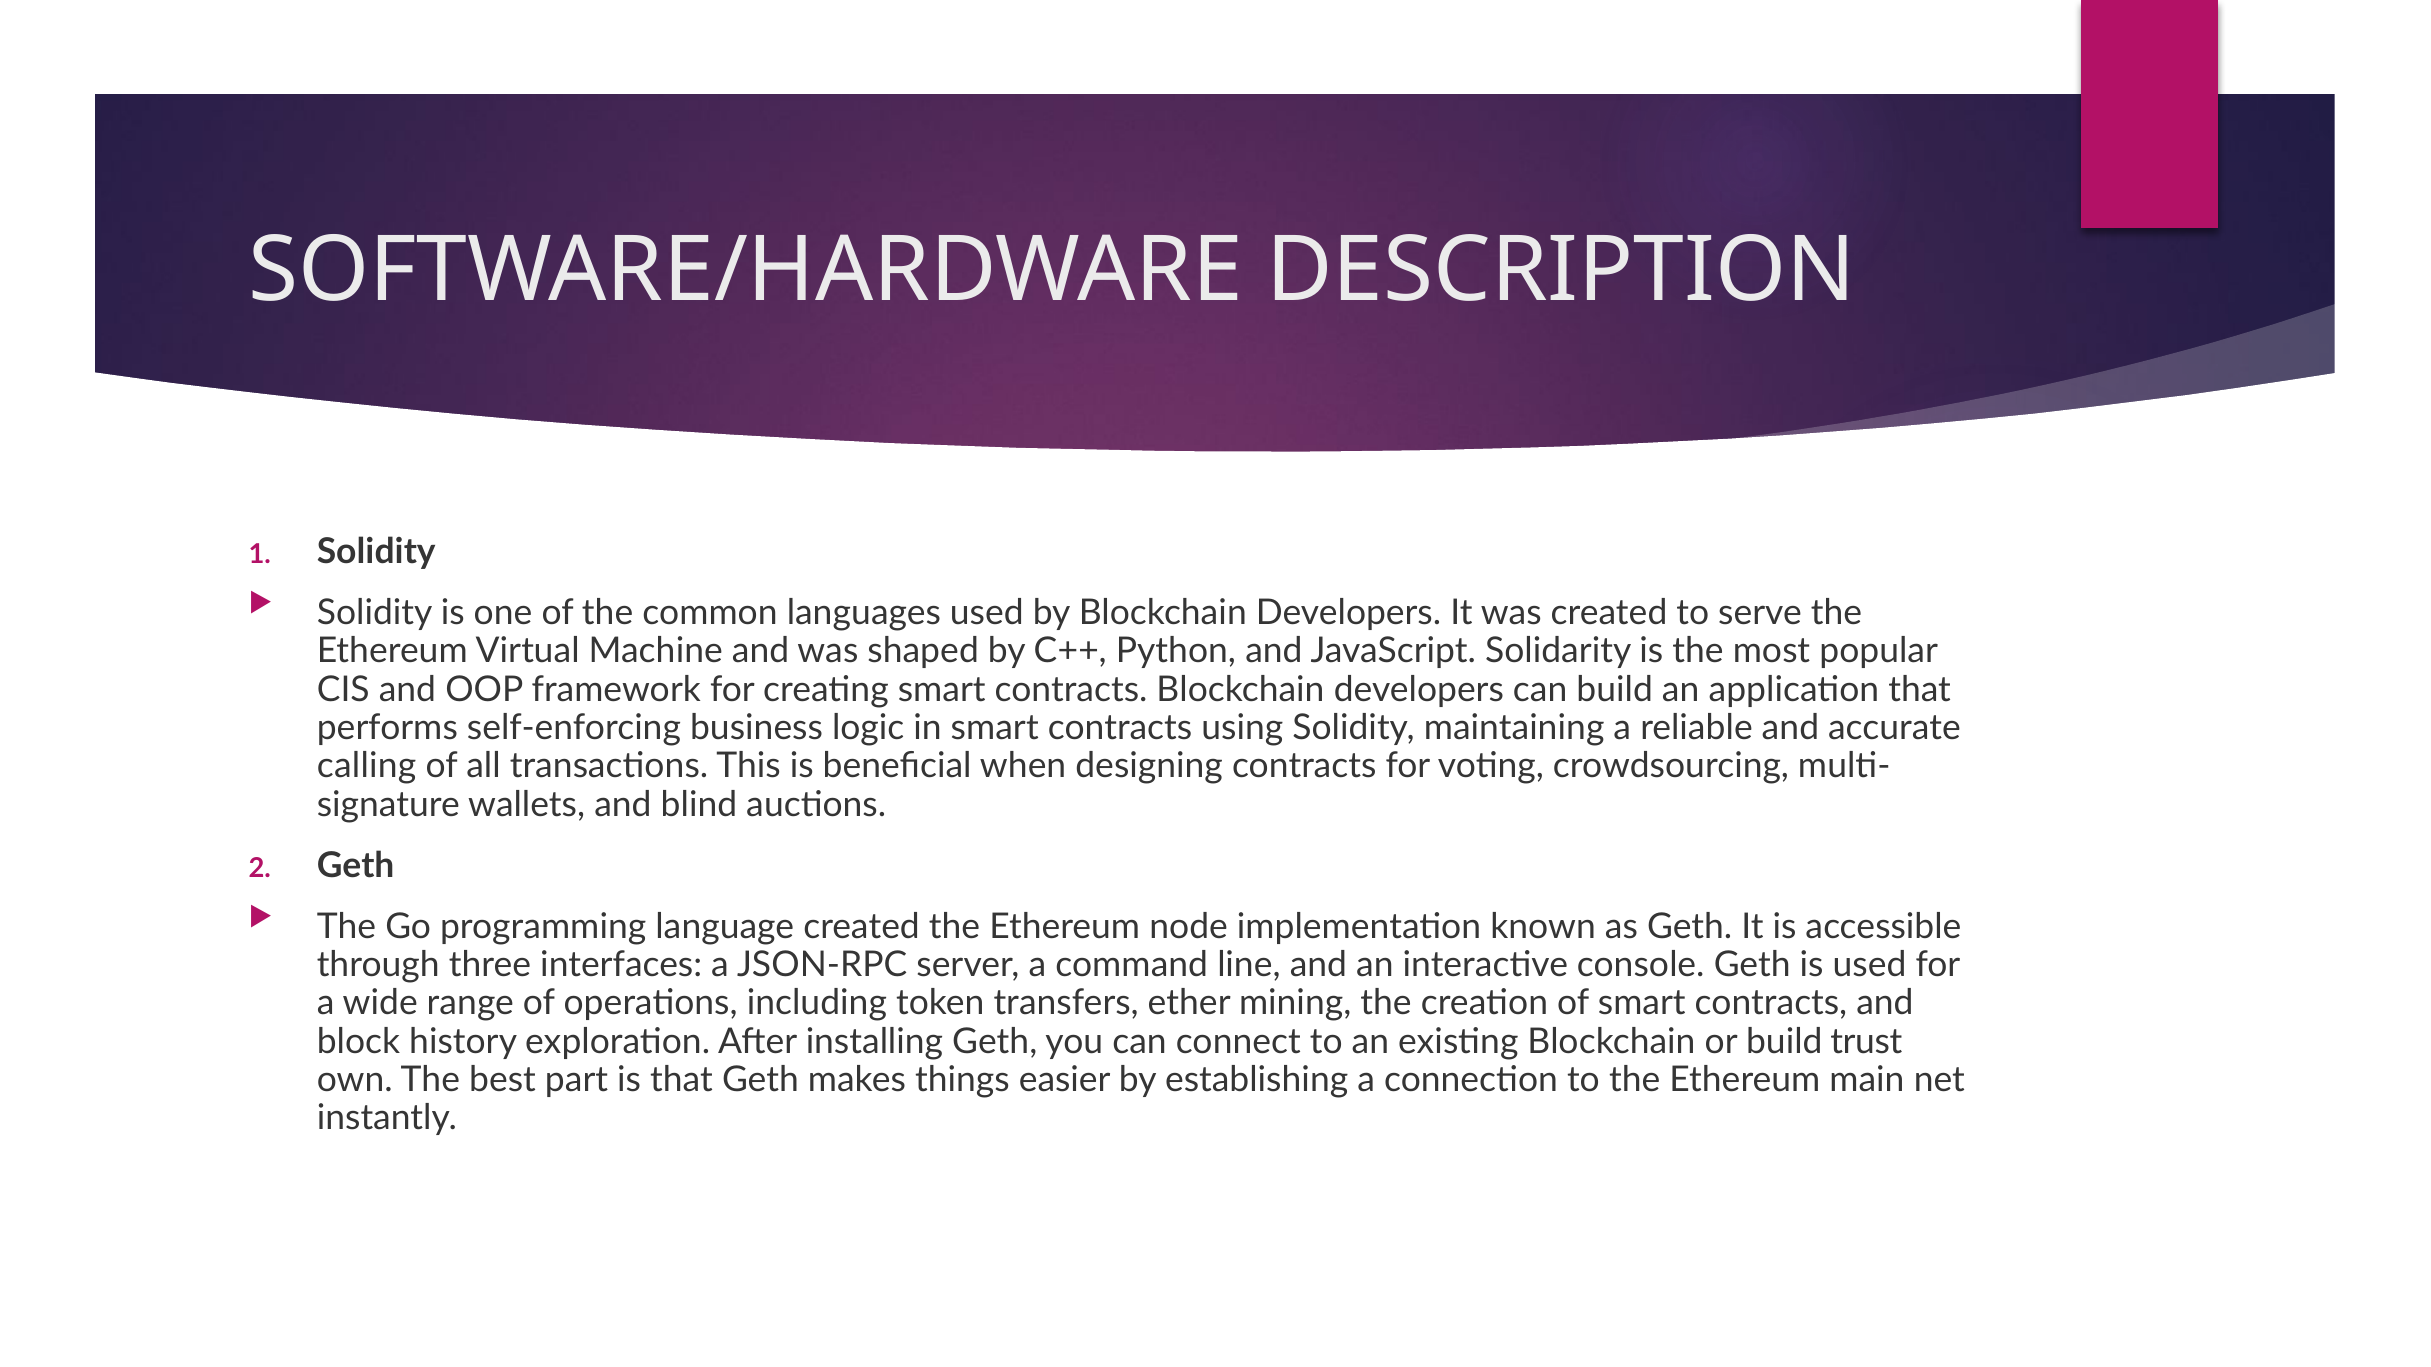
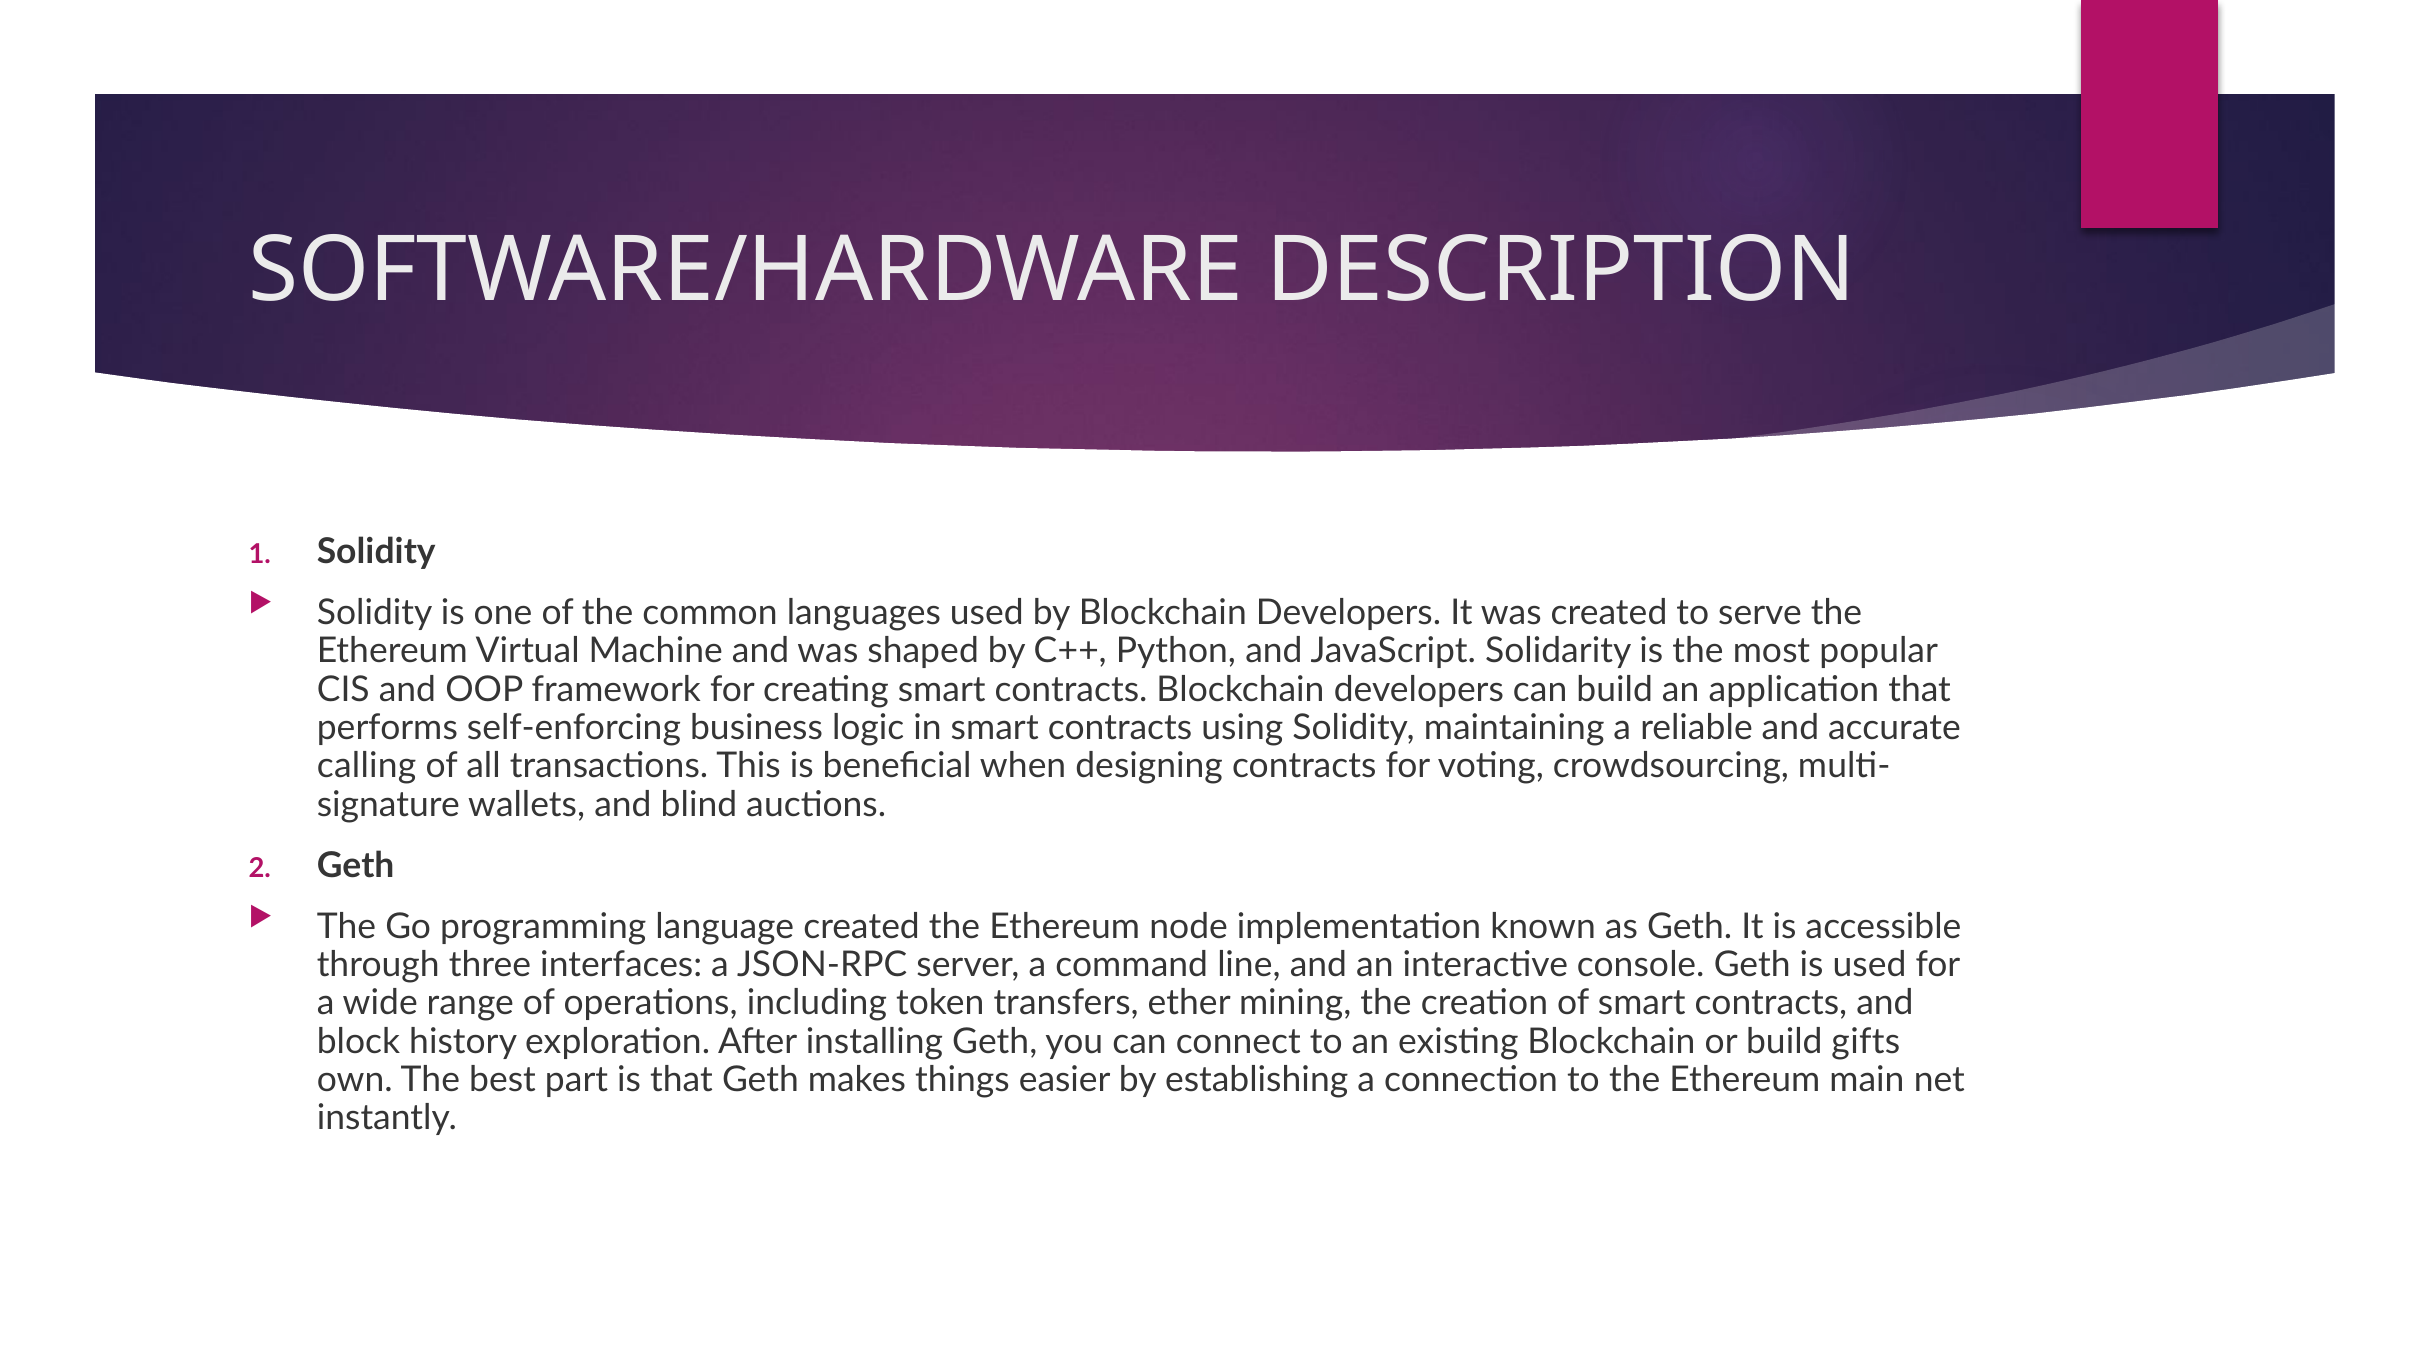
trust: trust -> gifts (1866, 1042)
